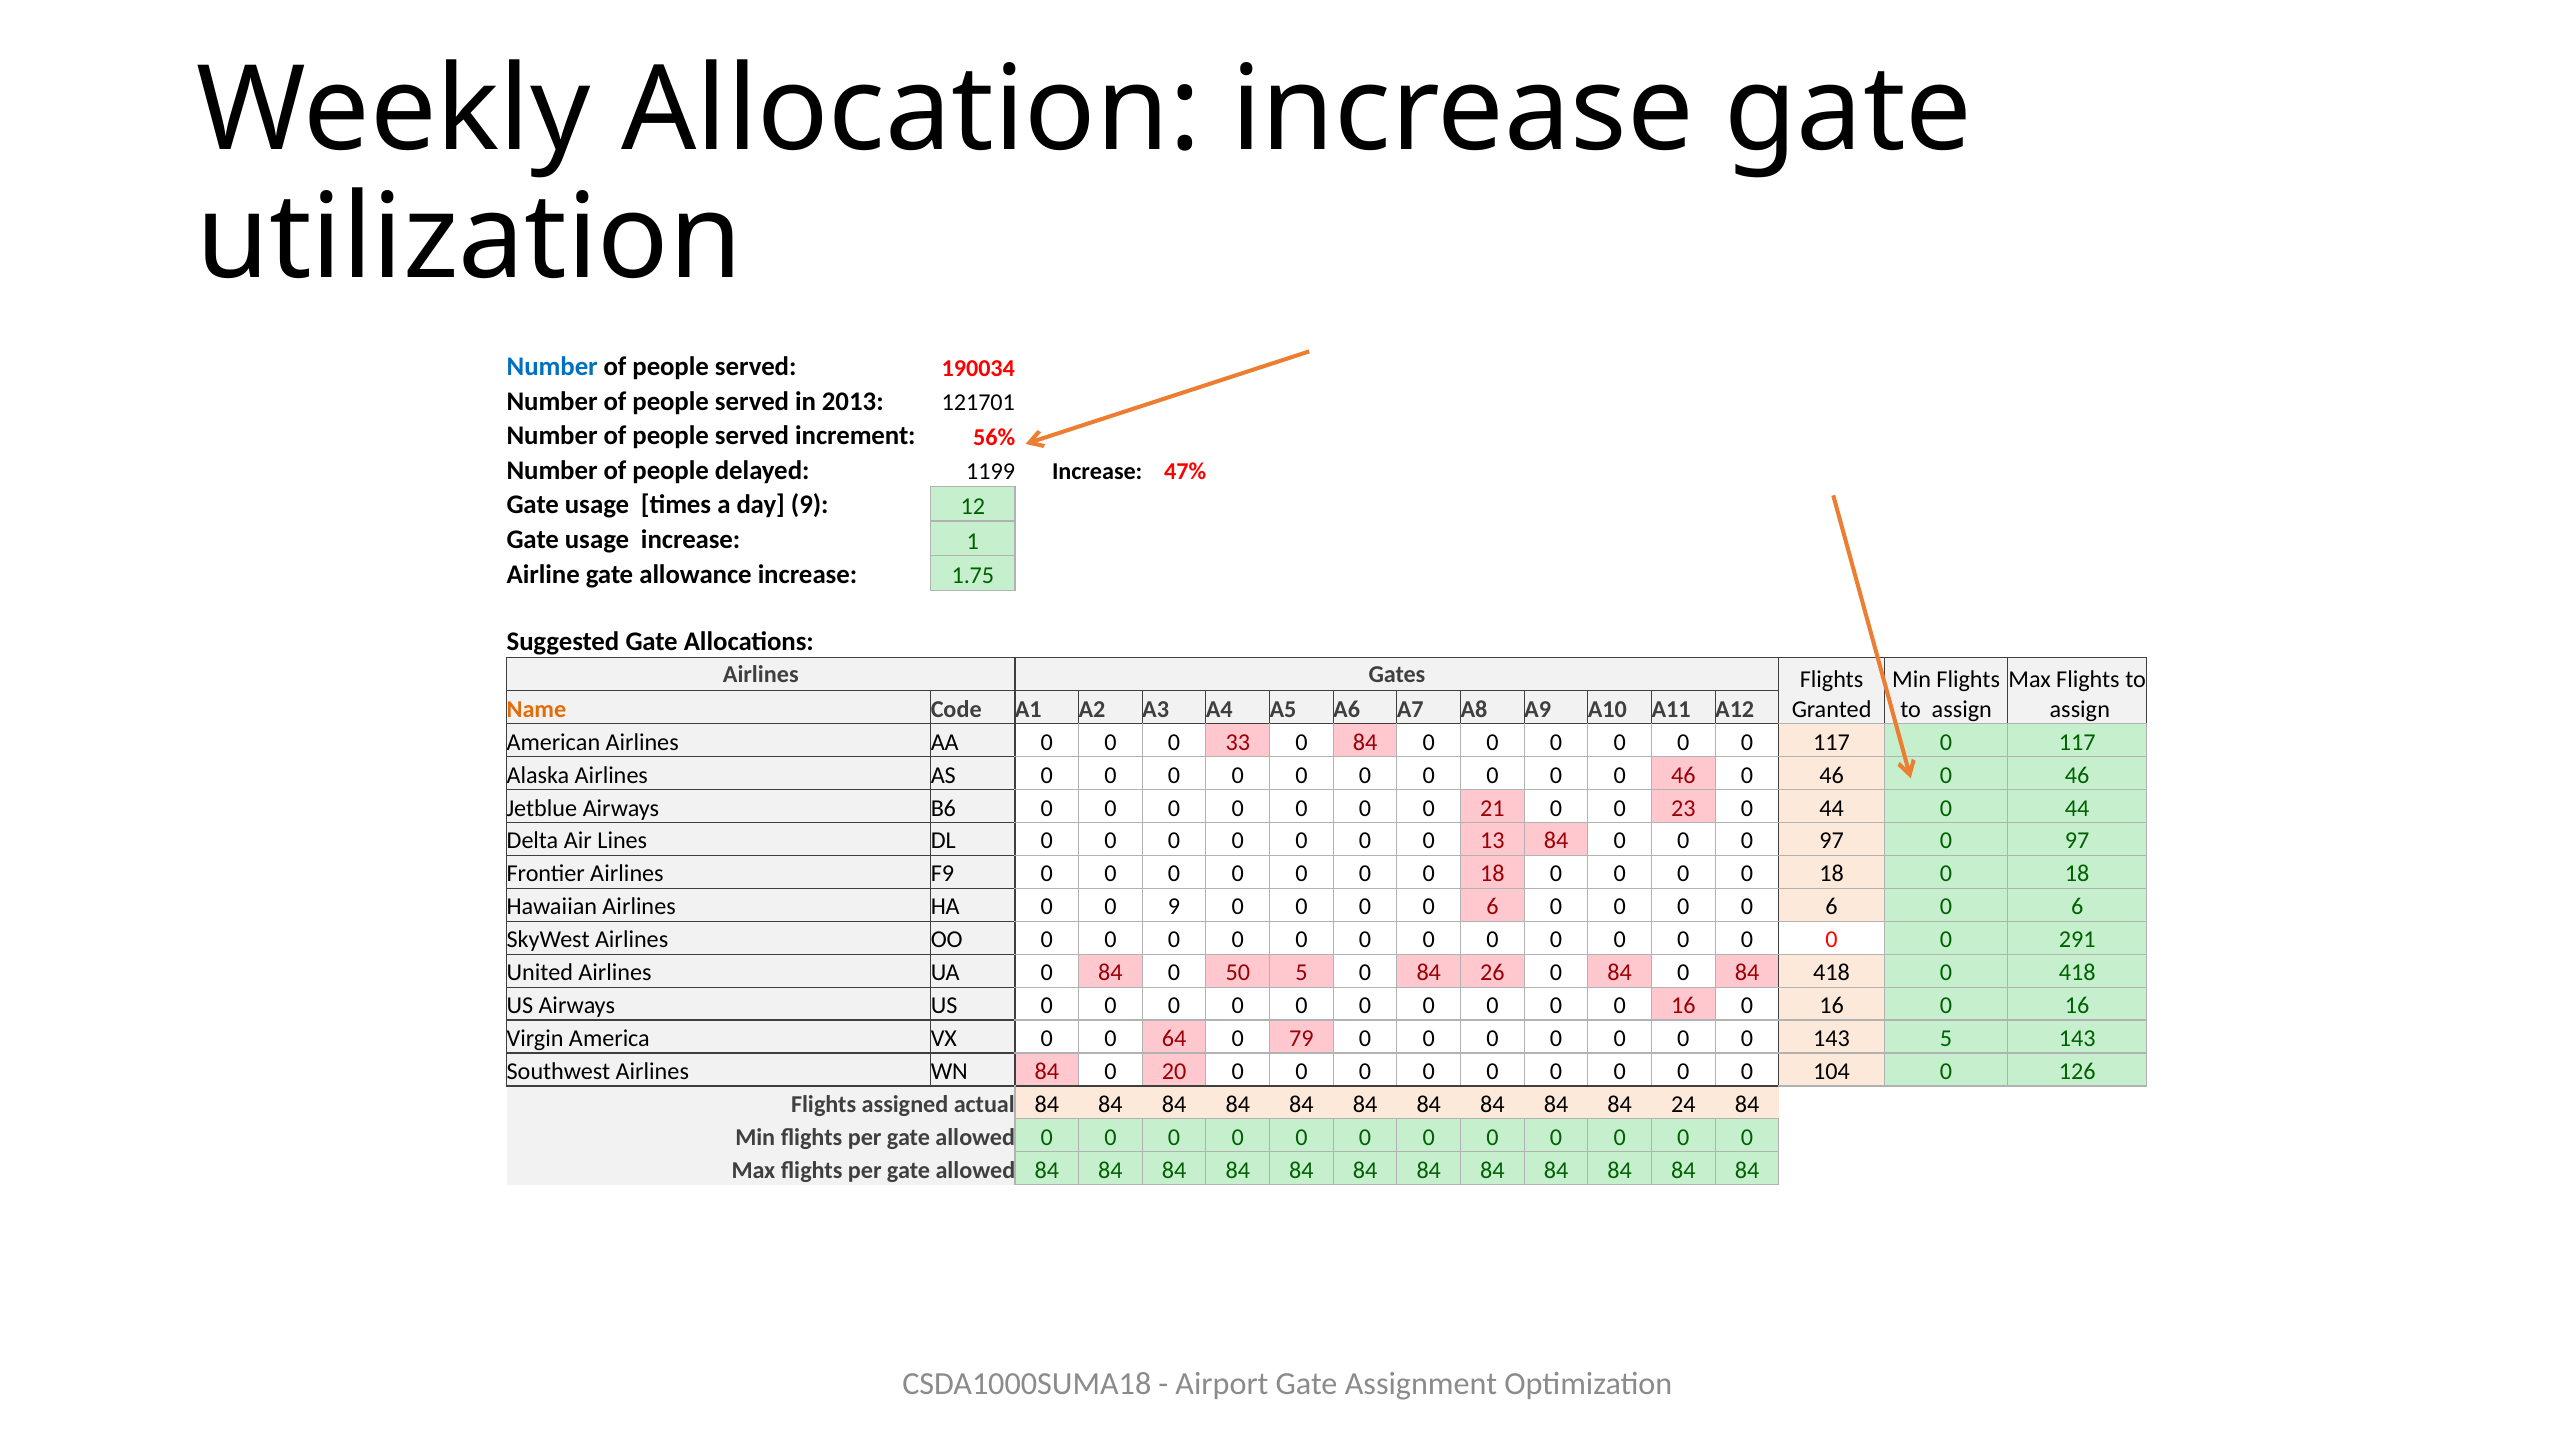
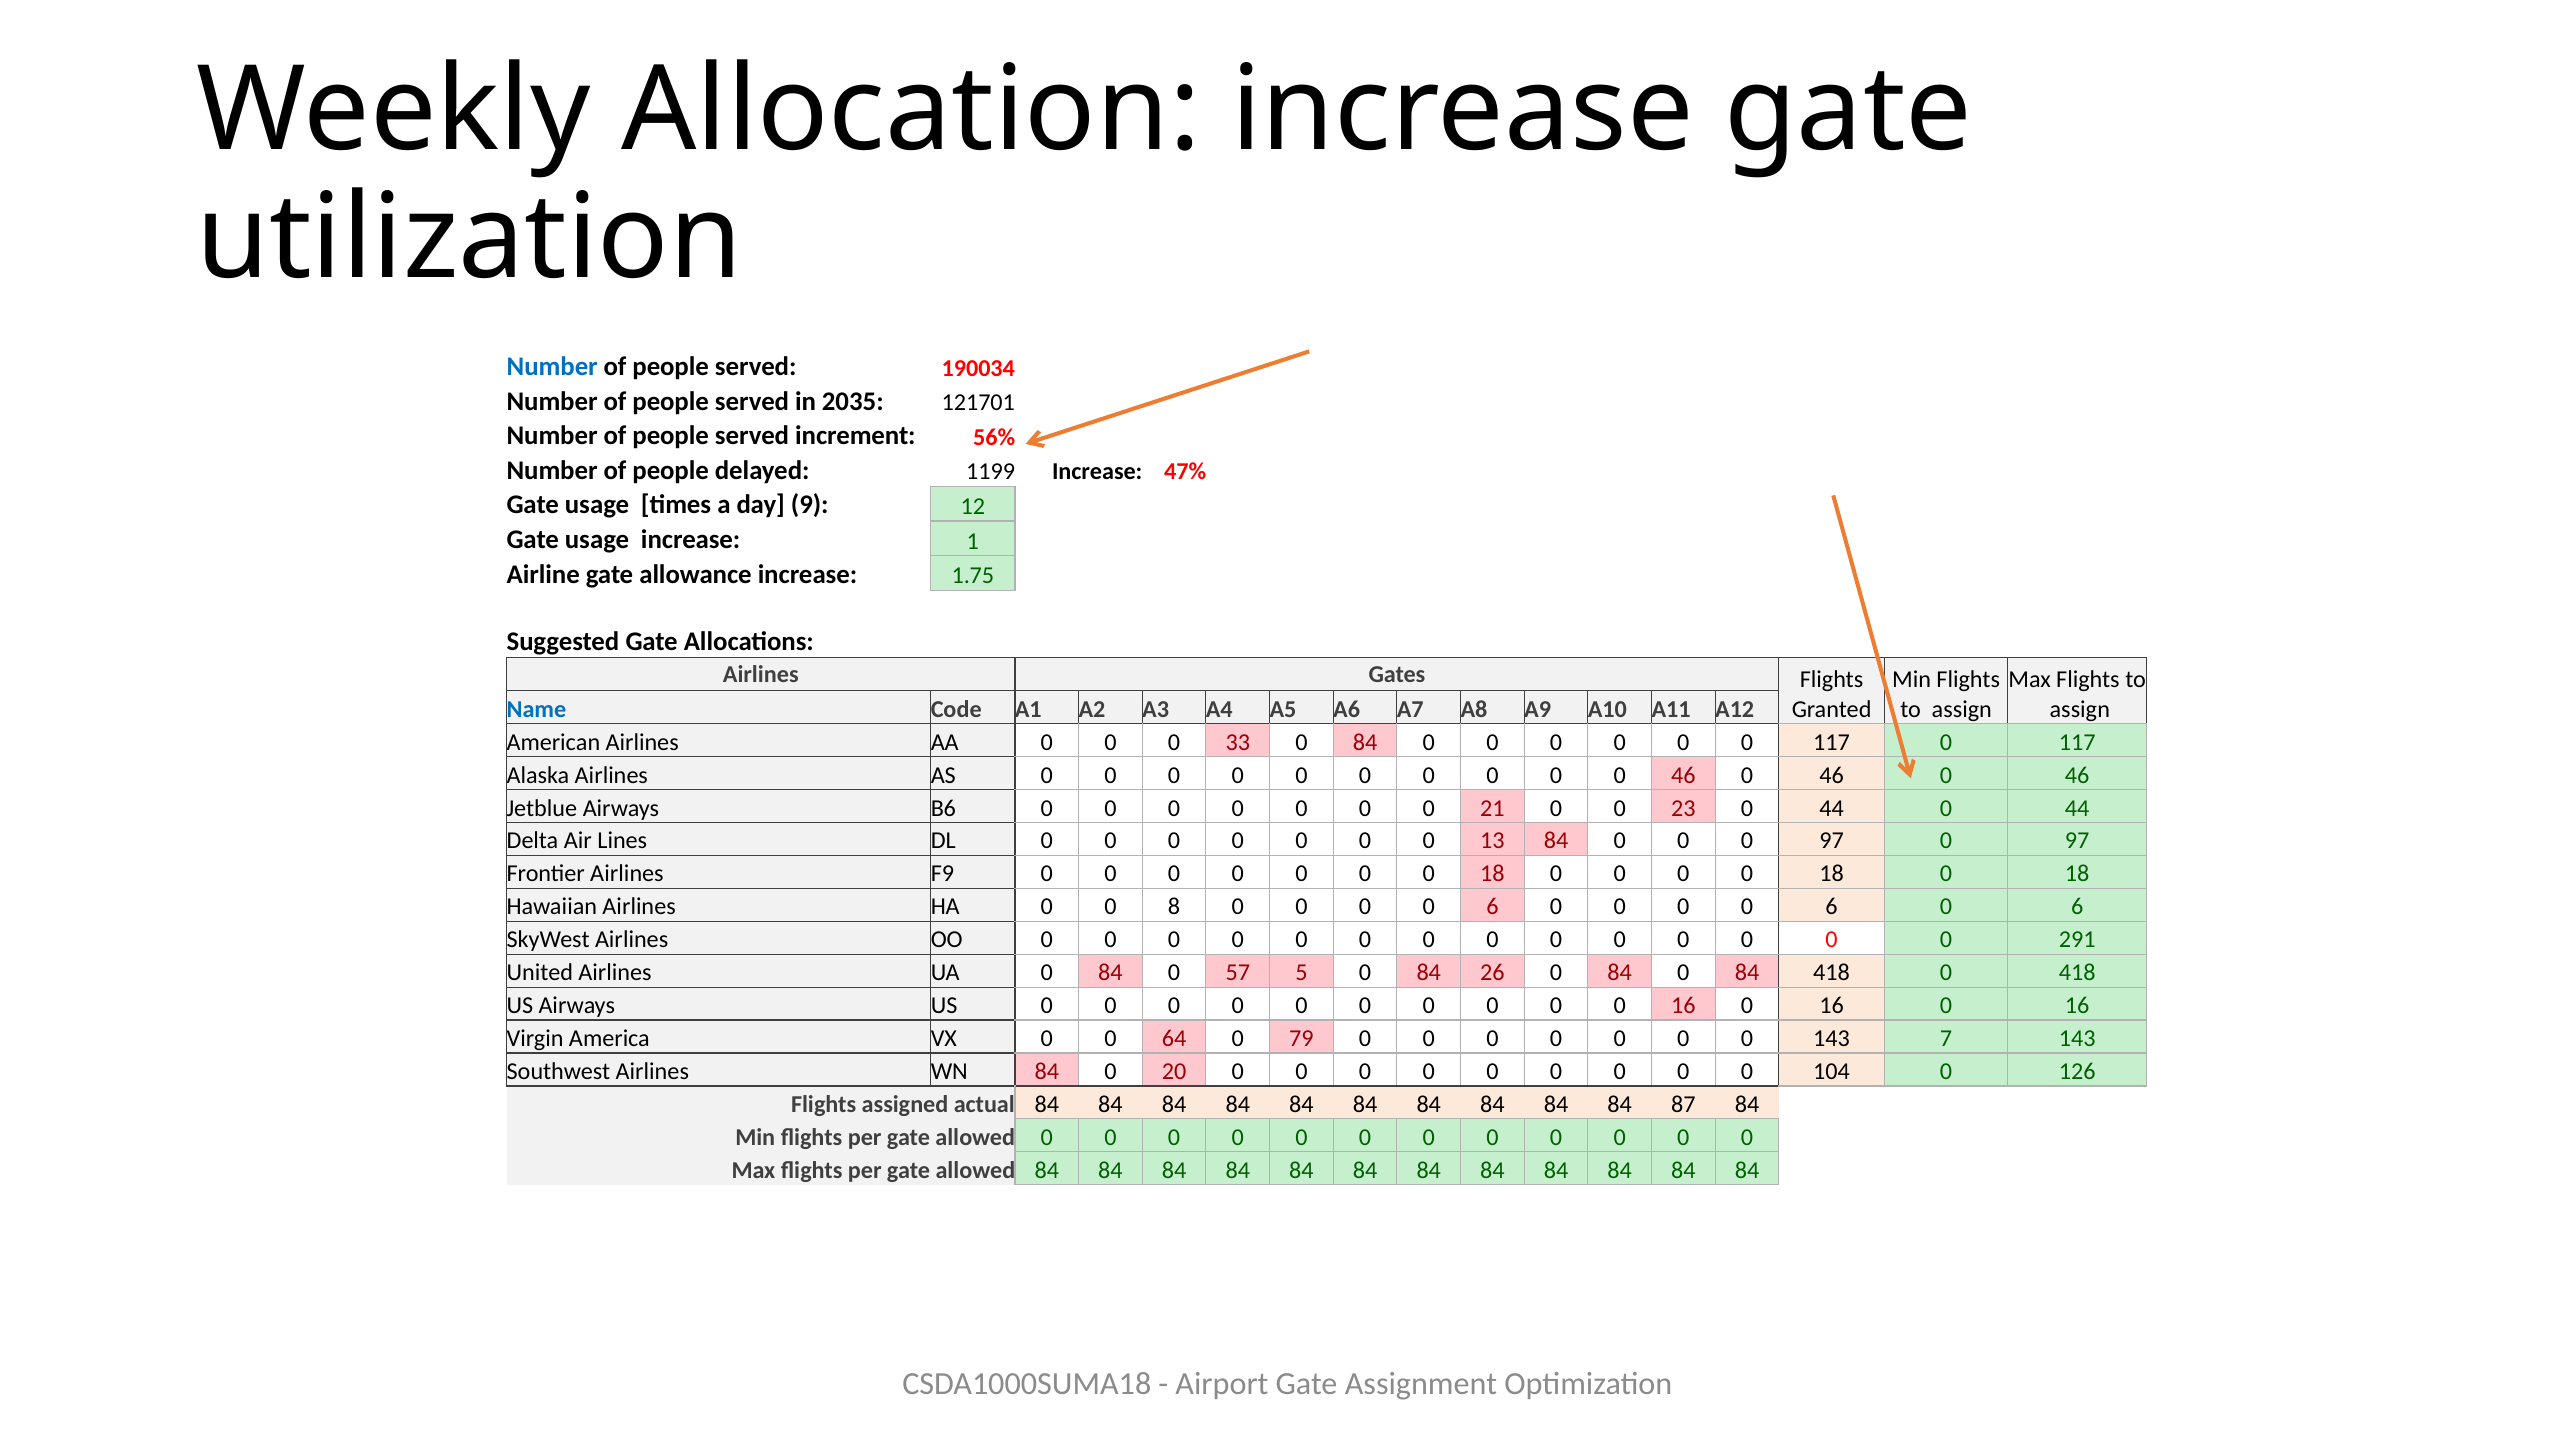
2013: 2013 -> 2035 (853, 401)
Name colour: orange -> blue (537, 709)
0 9: 9 -> 8 (1174, 907)
50: 50 -> 57 (1238, 973)
143 5: 5 -> 7 (1946, 1039)
24: 24 -> 87 (1683, 1104)
